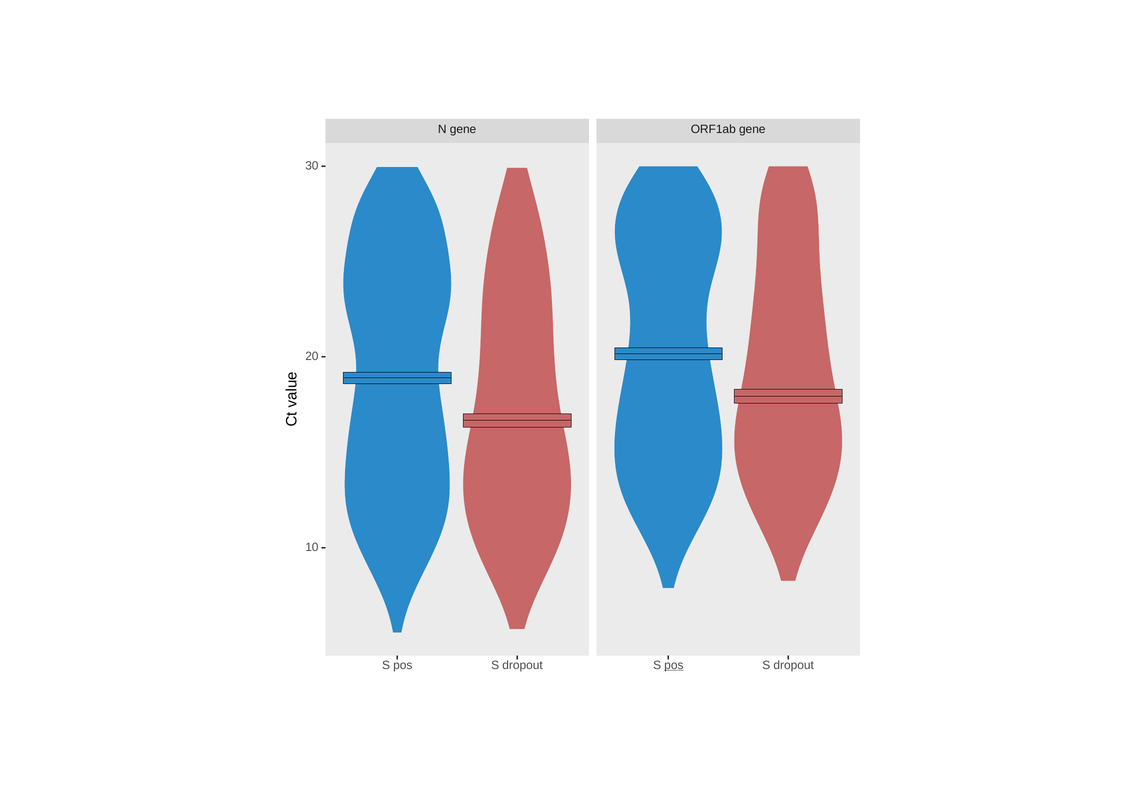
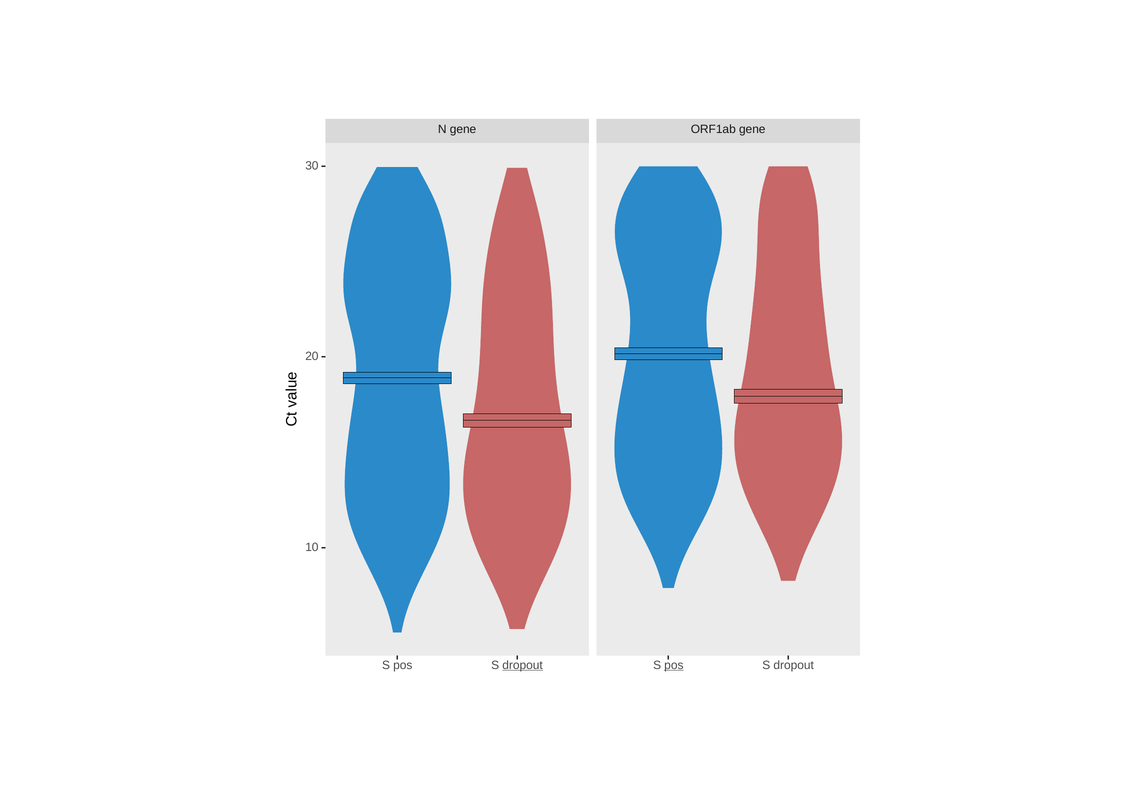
dropout underline: none -> present (523, 665)
